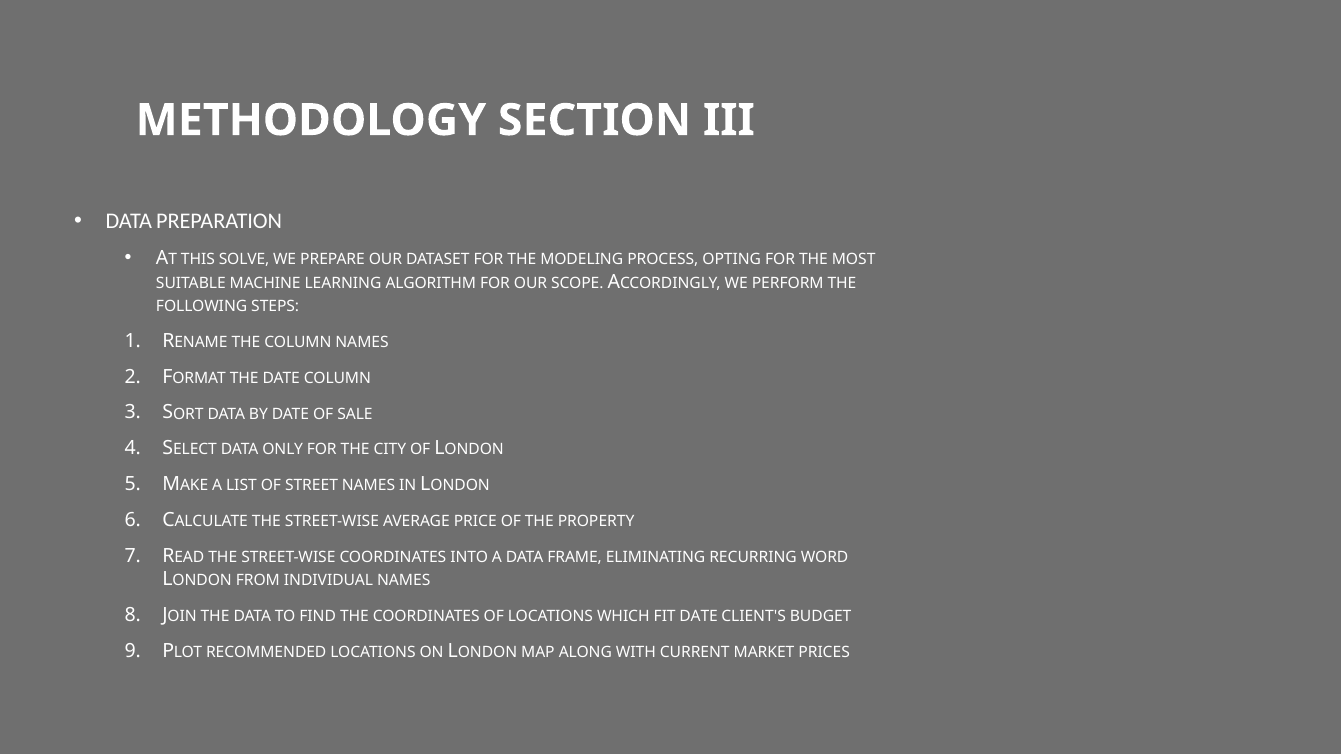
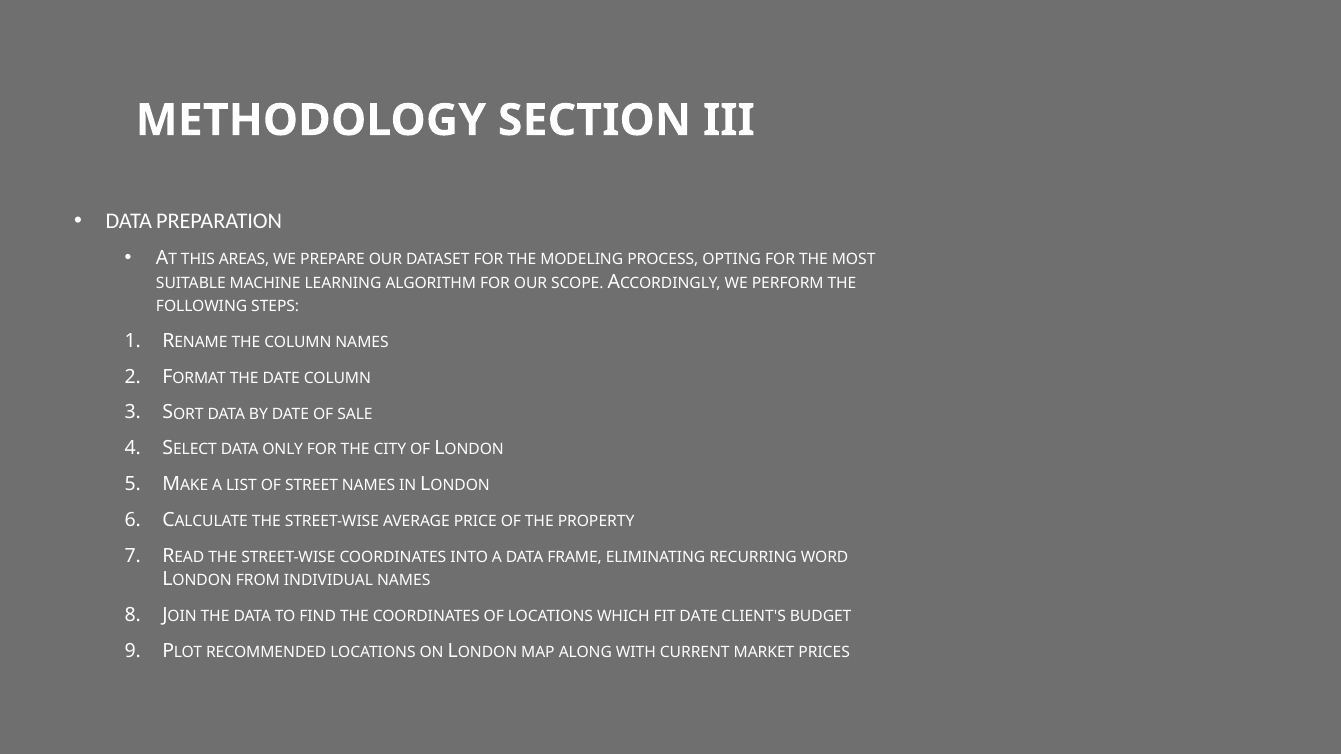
SOLVE: SOLVE -> AREAS (244, 260)
